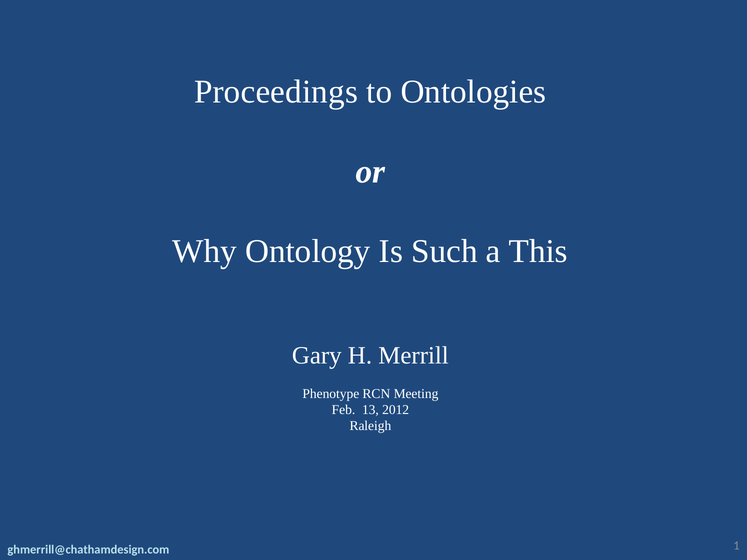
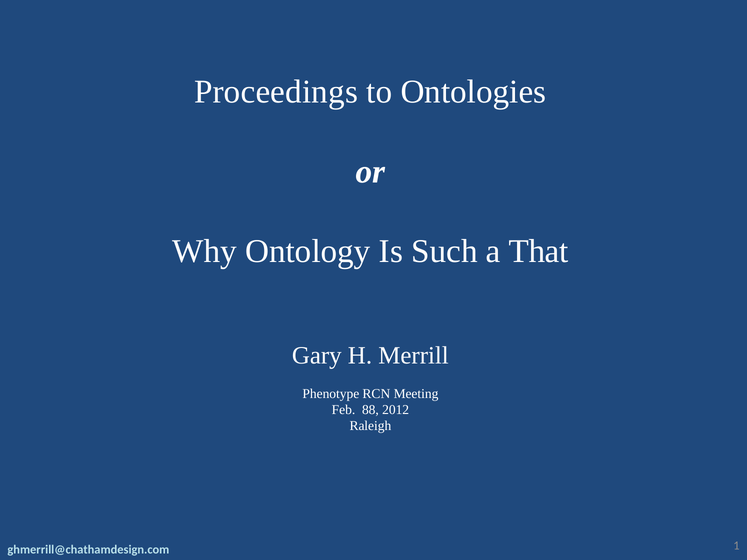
This: This -> That (539, 252)
13: 13 -> 88 (370, 410)
